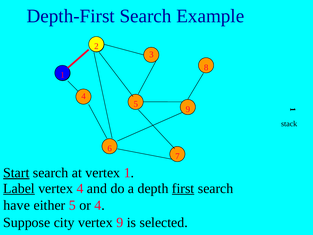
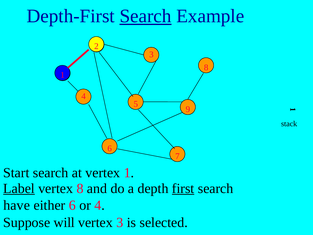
Search underline: none -> present (146, 16)
Start underline: present -> none (16, 173)
vertex 4: 4 -> 8 (80, 188)
either 5: 5 -> 6 (72, 205)
city: city -> will (64, 222)
vertex 9: 9 -> 3 (120, 222)
